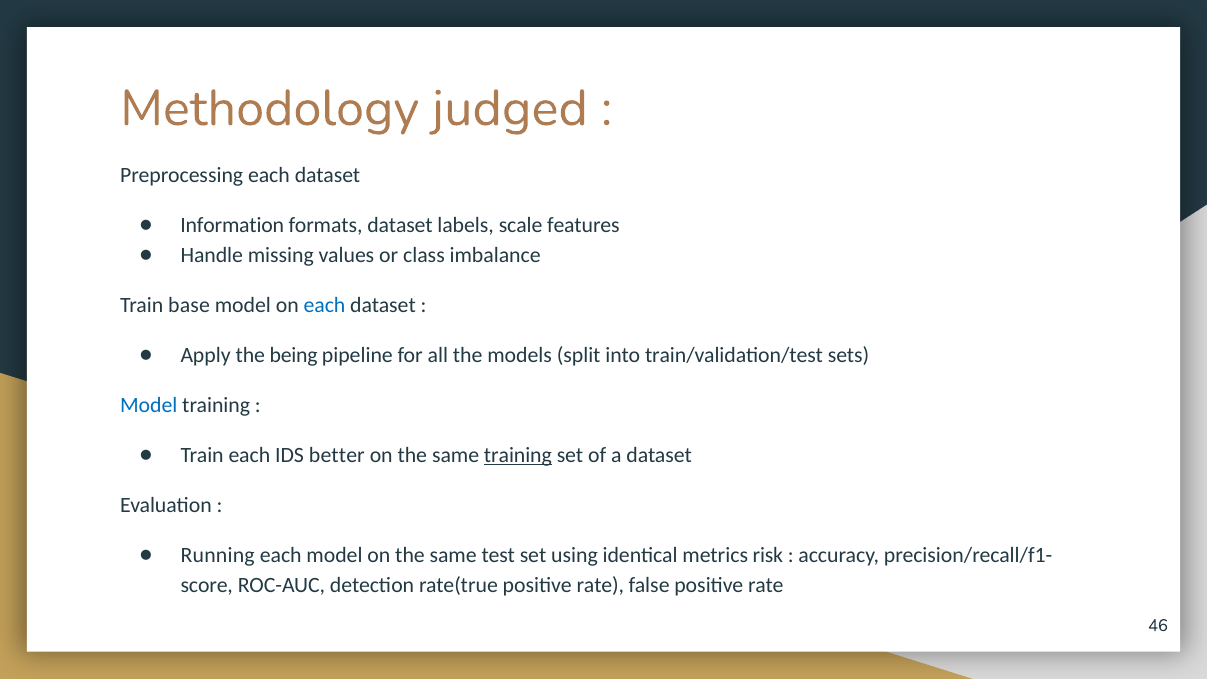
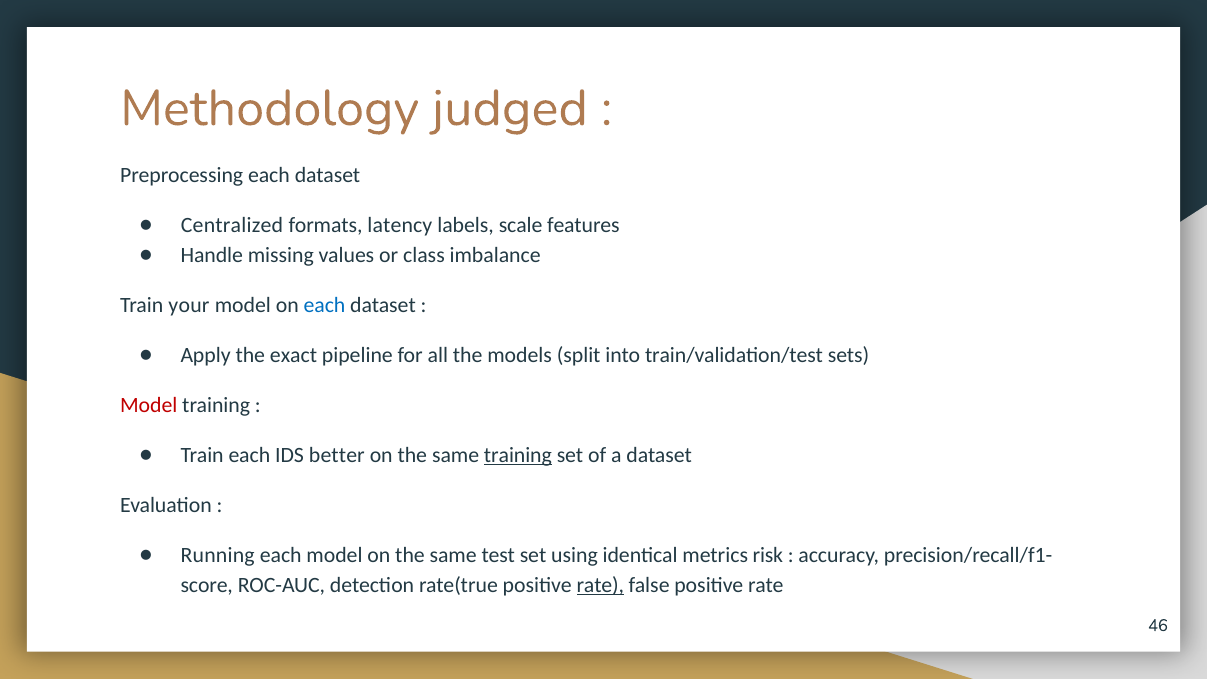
Information: Information -> Centralized (232, 225)
formats dataset: dataset -> latency (400, 225)
base: base -> your (189, 305)
being: being -> exact (294, 355)
Model colour: blue -> red (149, 405)
rate underline: none -> present (600, 585)
